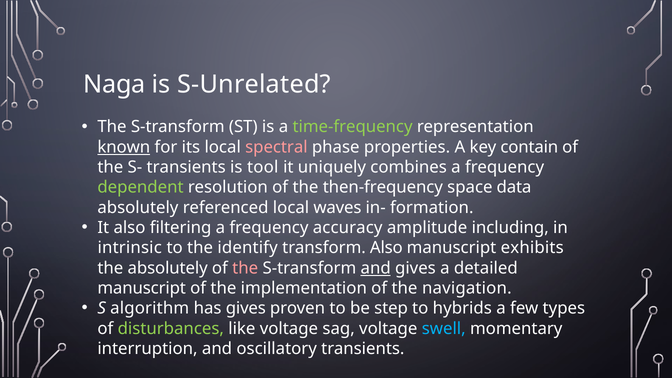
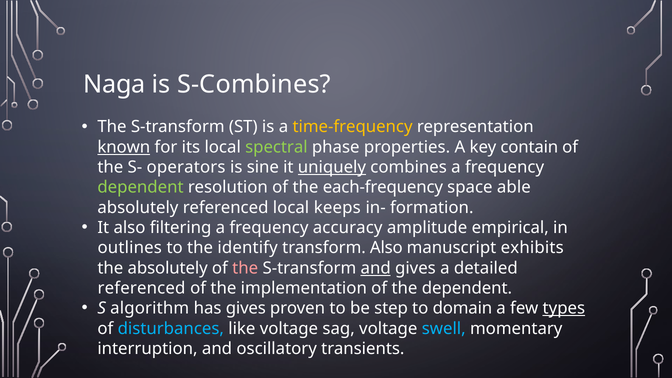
S-Unrelated: S-Unrelated -> S-Combines (254, 84)
time-frequency colour: light green -> yellow (353, 127)
spectral colour: pink -> light green (276, 147)
S- transients: transients -> operators (186, 167)
tool: tool -> sine (263, 167)
uniquely underline: none -> present (332, 167)
then-frequency: then-frequency -> each-frequency (383, 187)
data: data -> able (514, 187)
waves: waves -> keeps (337, 208)
including: including -> empirical (510, 228)
intrinsic: intrinsic -> outlines (130, 248)
manuscript: manuscript -> referenced (142, 288)
the navigation: navigation -> dependent (467, 288)
hybrids: hybrids -> domain (462, 308)
types underline: none -> present (564, 308)
disturbances colour: light green -> light blue (171, 329)
